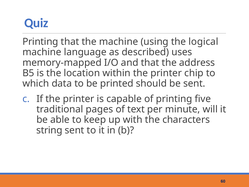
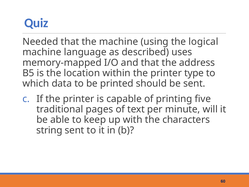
Printing: Printing -> Needed (40, 42)
chip: chip -> type (194, 73)
